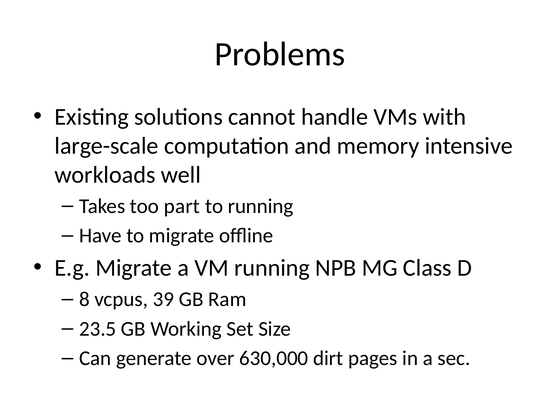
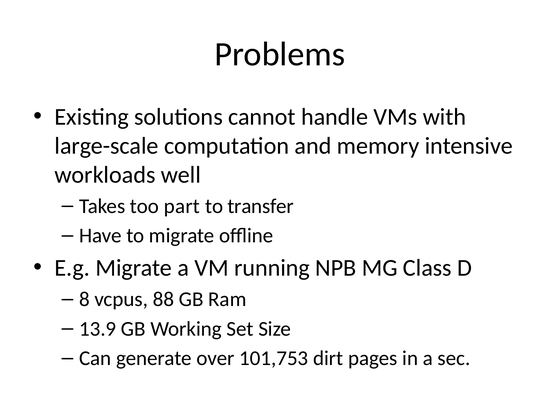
to running: running -> transfer (261, 206)
39: 39 -> 88 (163, 299)
23.5: 23.5 -> 13.9 (98, 329)
630,000: 630,000 -> 101,753 (274, 358)
